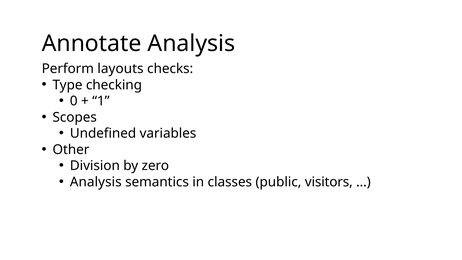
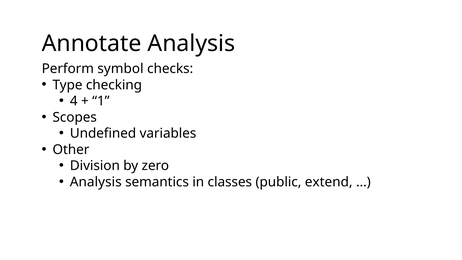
layouts: layouts -> symbol (120, 69)
0: 0 -> 4 (74, 101)
visitors: visitors -> extend (329, 182)
